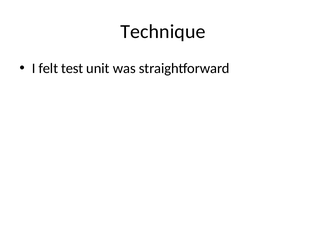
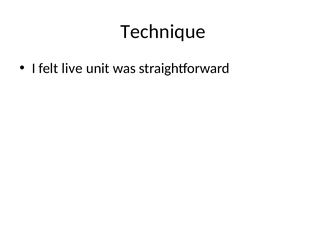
test: test -> live (72, 68)
